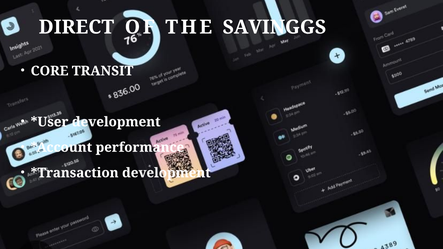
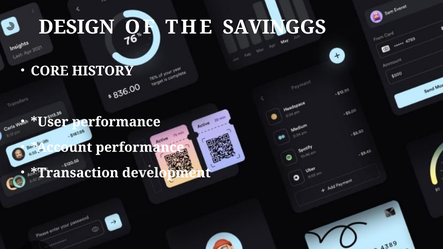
DIRECT: DIRECT -> DESIGN (77, 27)
TRANSIT: TRANSIT -> HISTORY (103, 71)
development: development -> performance (116, 122)
